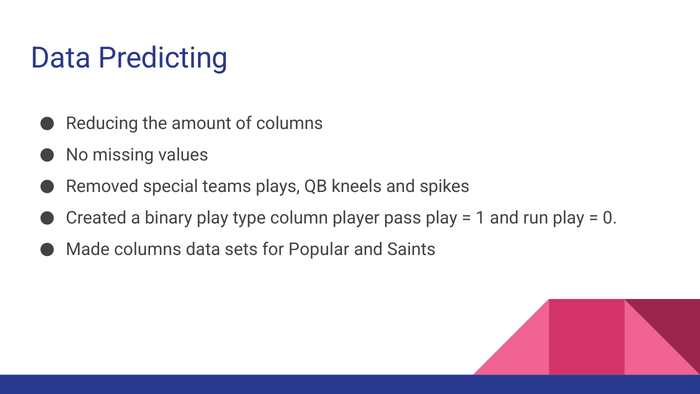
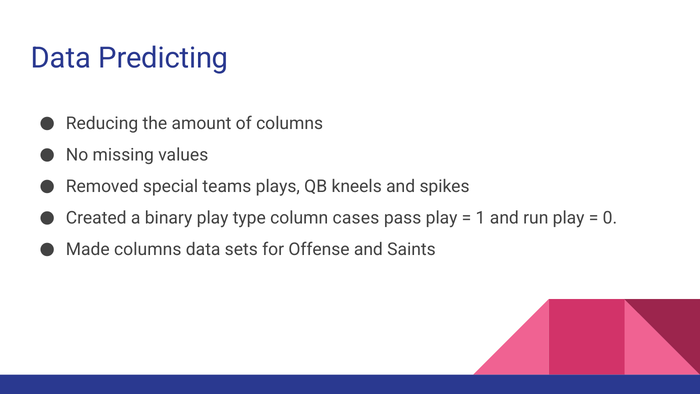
player: player -> cases (356, 218)
Popular: Popular -> Offense (319, 249)
